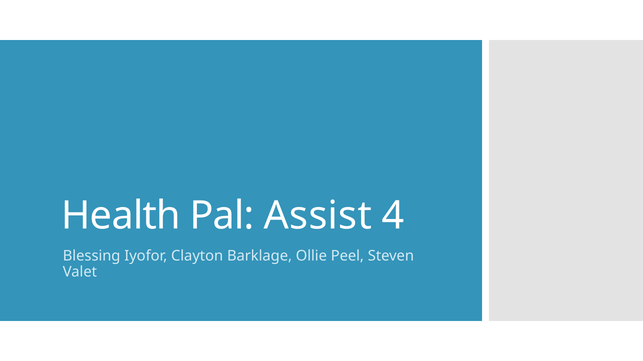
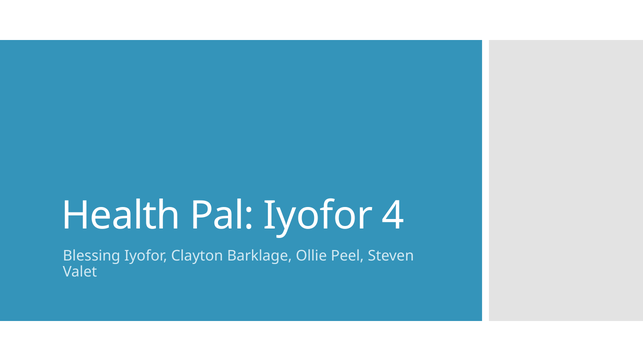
Pal Assist: Assist -> Iyofor (318, 216)
